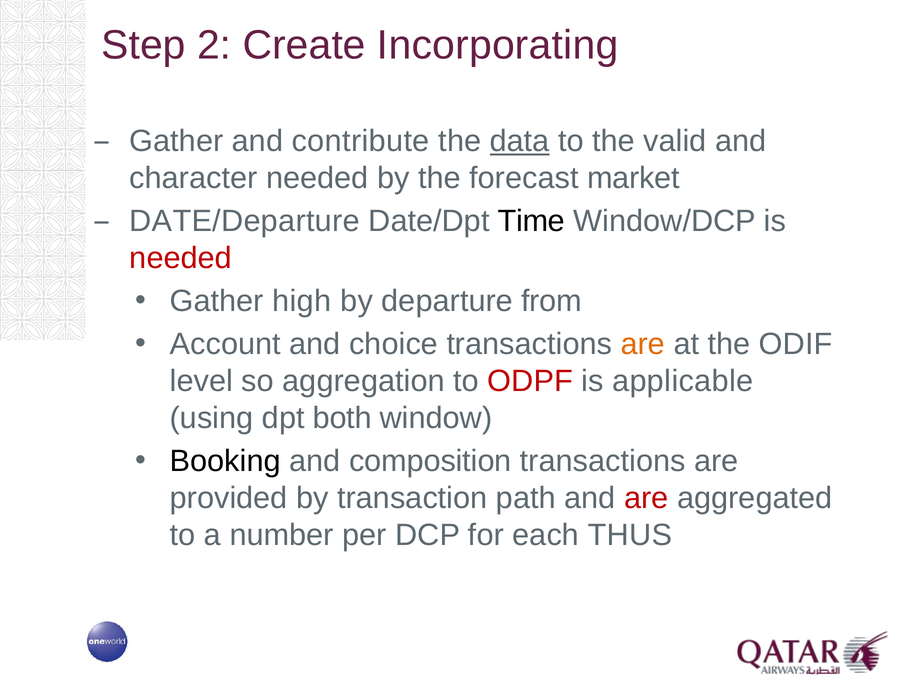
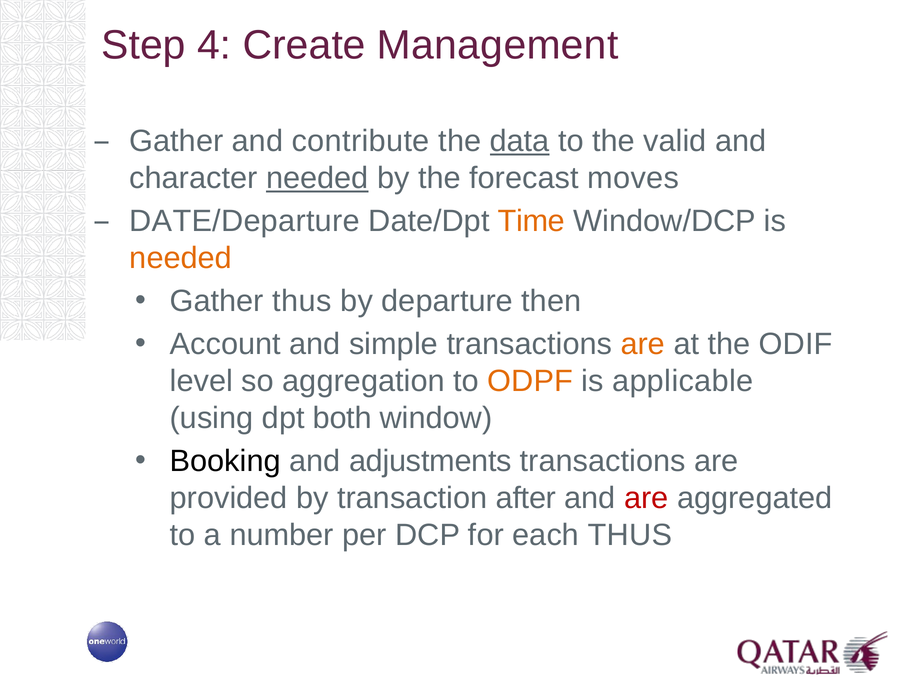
2: 2 -> 4 (214, 45)
Incorporating: Incorporating -> Management (498, 45)
needed underline: none -> present (317, 178)
market: market -> moves (633, 178)
Time colour: black -> orange (531, 221)
needed colour: red -> orange (181, 258)
Gather high: high -> thus (302, 301)
from: from -> then (551, 301)
choice: choice -> simple (394, 344)
ODPF colour: red -> orange (530, 381)
composition: composition -> adjustments (430, 461)
path: path -> after (526, 498)
